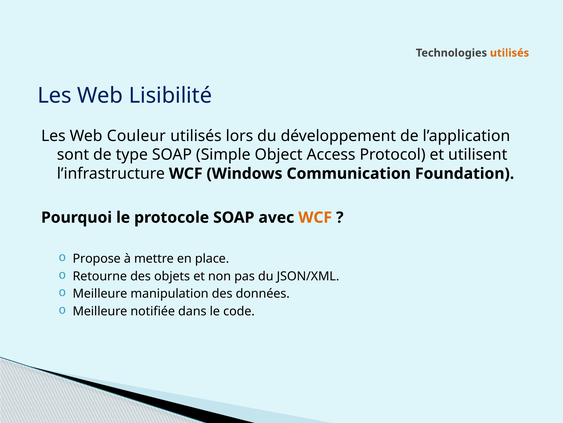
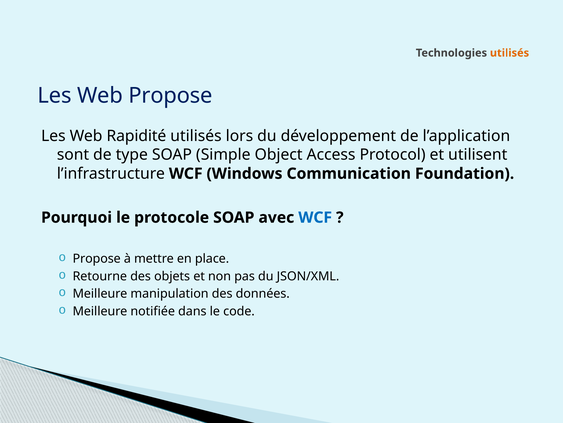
Web Lisibilité: Lisibilité -> Propose (170, 96)
Couleur: Couleur -> Rapidité (136, 136)
WCF colour: orange -> blue (315, 217)
